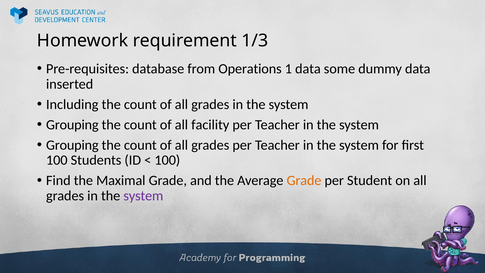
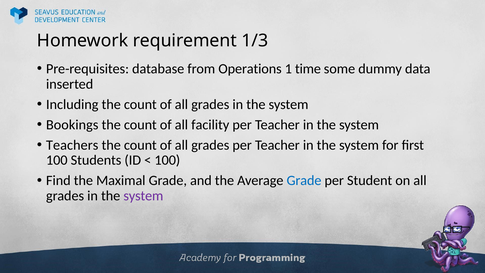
1 data: data -> time (308, 69)
Grouping: Grouping -> Bookings (72, 125)
Grouping: Grouping -> Teachers (72, 145)
Grade colour: orange -> blue (304, 180)
